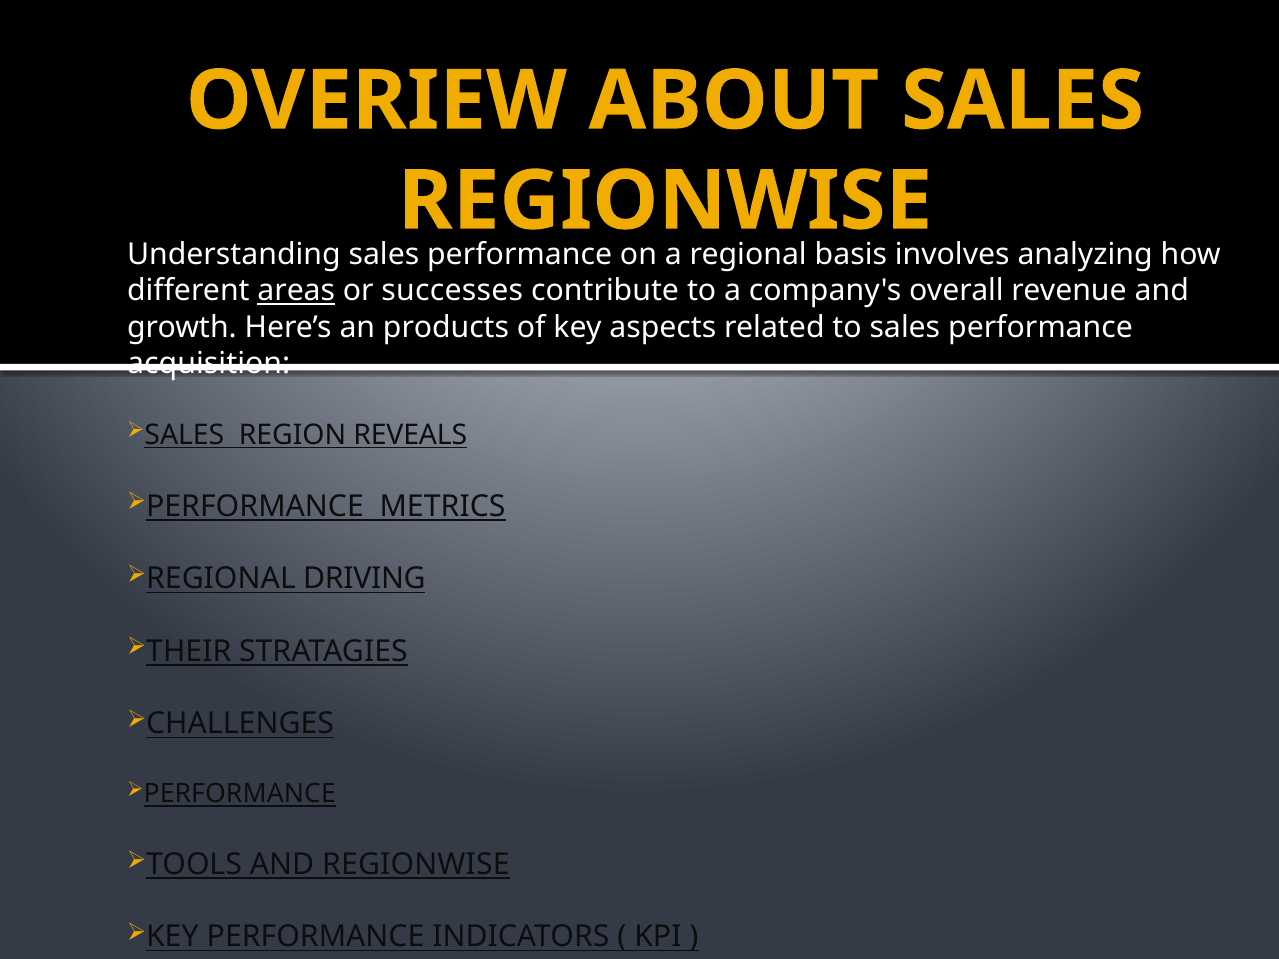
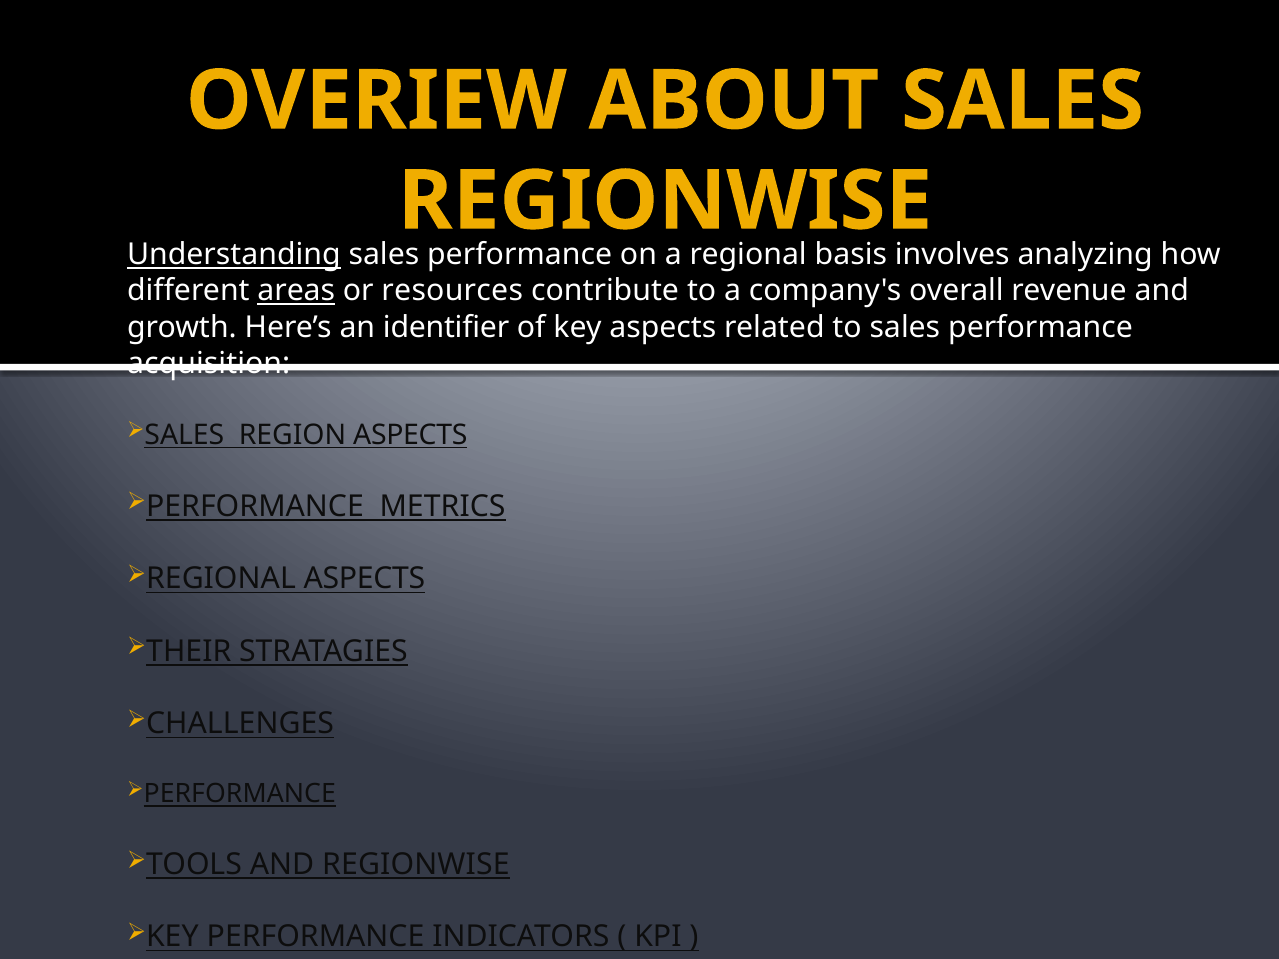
Understanding underline: none -> present (234, 255)
successes: successes -> resources (452, 291)
products: products -> identifier (446, 327)
REGION REVEALS: REVEALS -> ASPECTS (410, 435)
REGIONAL DRIVING: DRIVING -> ASPECTS (364, 579)
